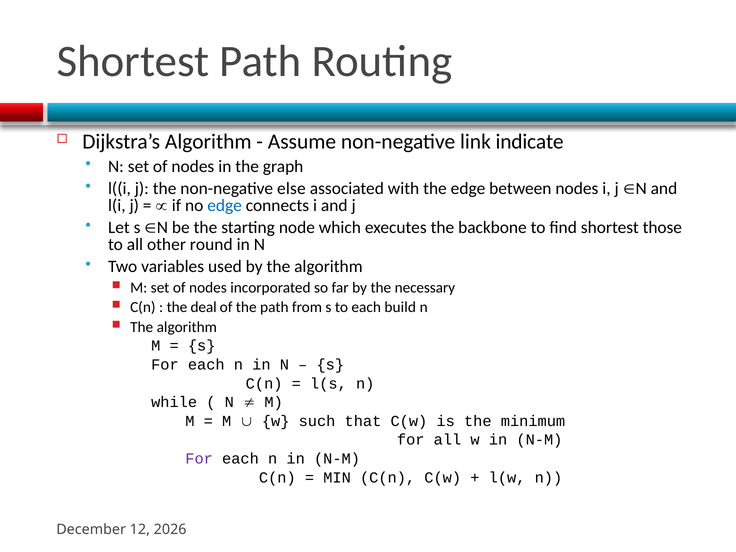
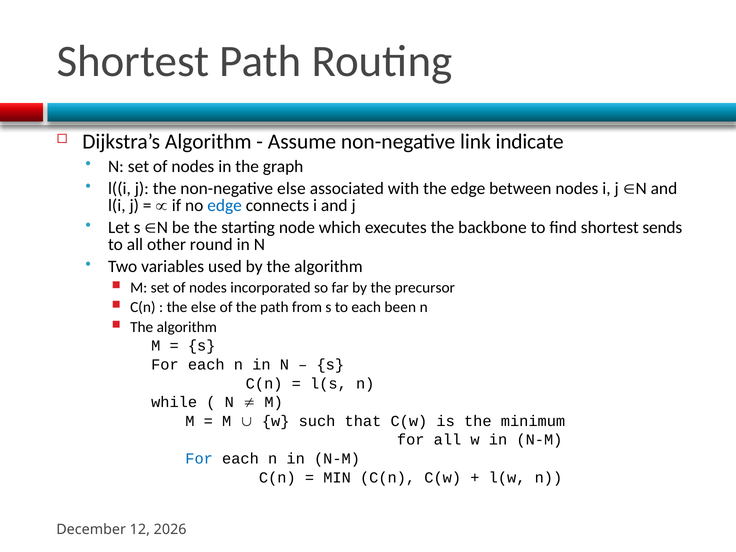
those: those -> sends (662, 228)
necessary: necessary -> precursor (425, 287)
the deal: deal -> else (203, 307)
build: build -> been (400, 307)
For colour: purple -> blue (199, 459)
